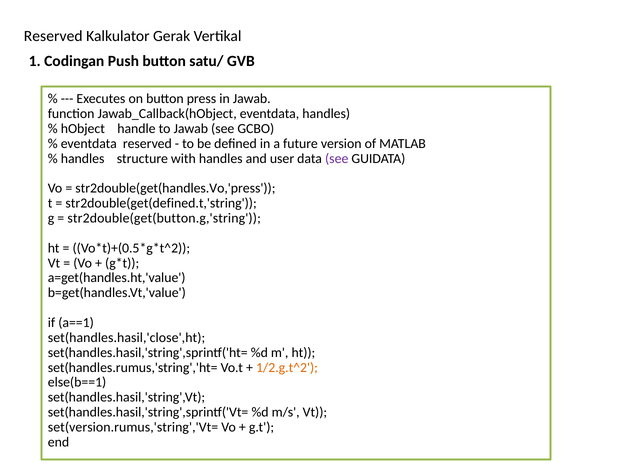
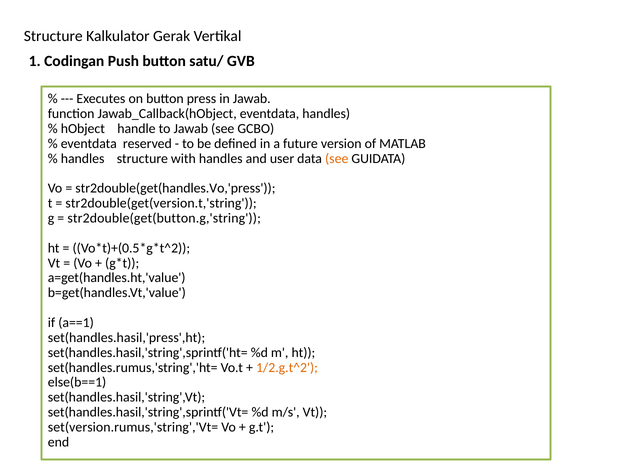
Reserved: Reserved -> Structure (53, 36)
see colour: purple -> orange (337, 158)
str2double(get(defined.t,'string: str2double(get(defined.t,'string -> str2double(get(version.t,'string (161, 203)
set(handles.hasil,'close',ht: set(handles.hasil,'close',ht -> set(handles.hasil,'press',ht (127, 337)
